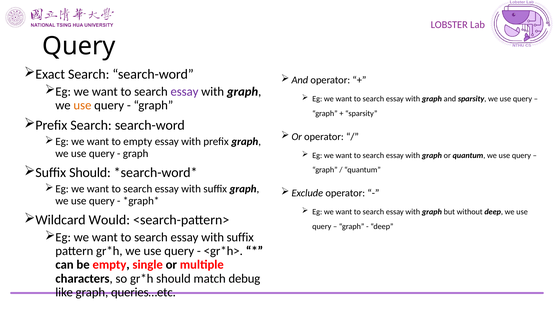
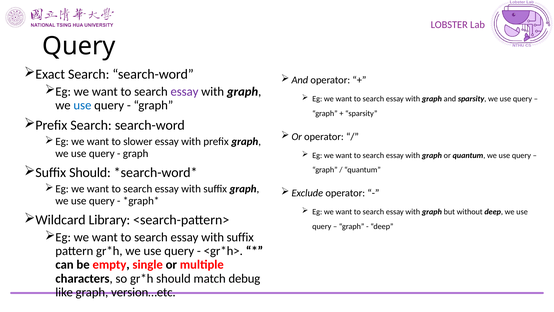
use colour: orange -> blue (82, 105)
to empty: empty -> slower (138, 142)
Would: Would -> Library (109, 220)
queries…etc: queries…etc -> version…etc (143, 292)
